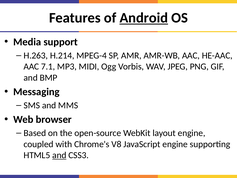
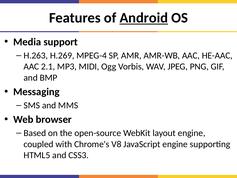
H.214: H.214 -> H.269 (62, 55)
7.1: 7.1 -> 2.1 (48, 66)
and underline: present -> none (59, 155)
